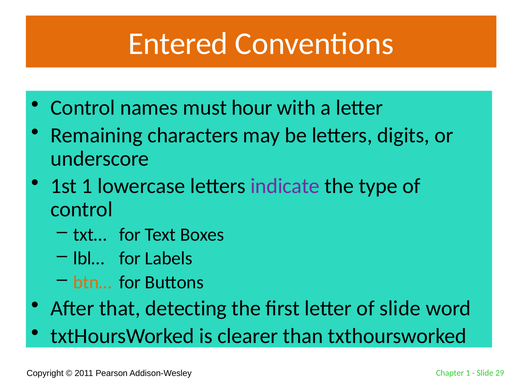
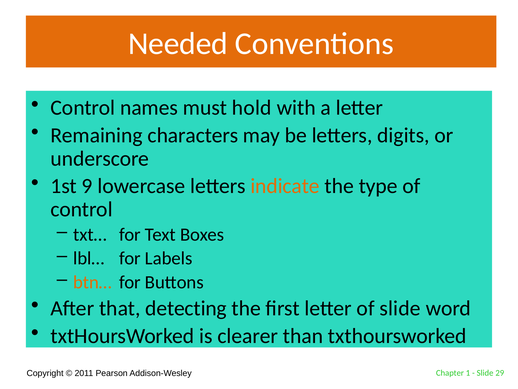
Entered: Entered -> Needed (178, 44)
hour: hour -> hold (252, 108)
1st 1: 1 -> 9 (87, 186)
indicate colour: purple -> orange (285, 186)
